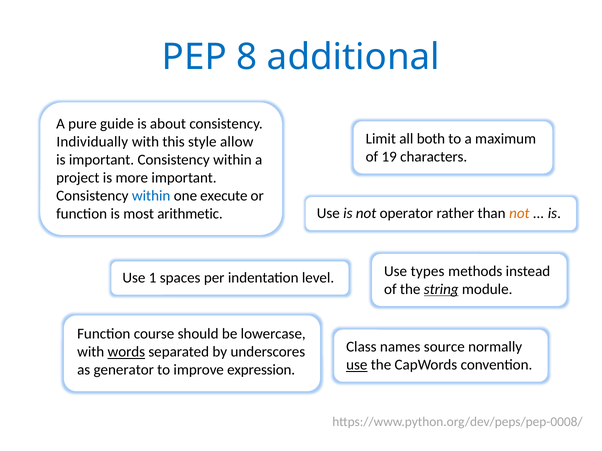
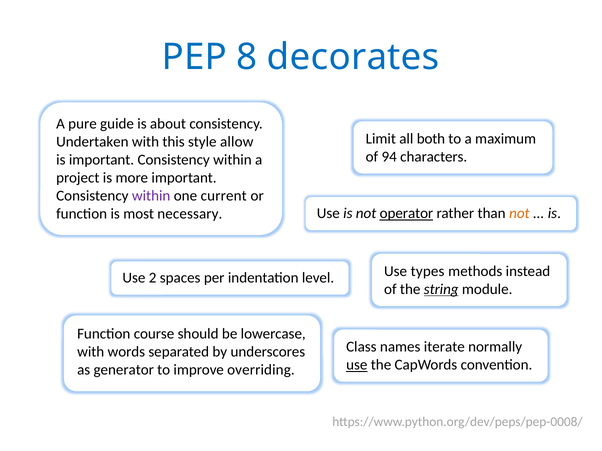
additional: additional -> decorates (353, 57)
Individually: Individually -> Undertaken (92, 142)
19: 19 -> 94 (389, 157)
within colour: blue -> purple (151, 196)
execute: execute -> current (224, 196)
operator underline: none -> present (406, 214)
arithmetic: arithmetic -> necessary (190, 214)
1: 1 -> 2 (153, 278)
source: source -> iterate (444, 347)
words underline: present -> none (126, 352)
expression: expression -> overriding (261, 370)
